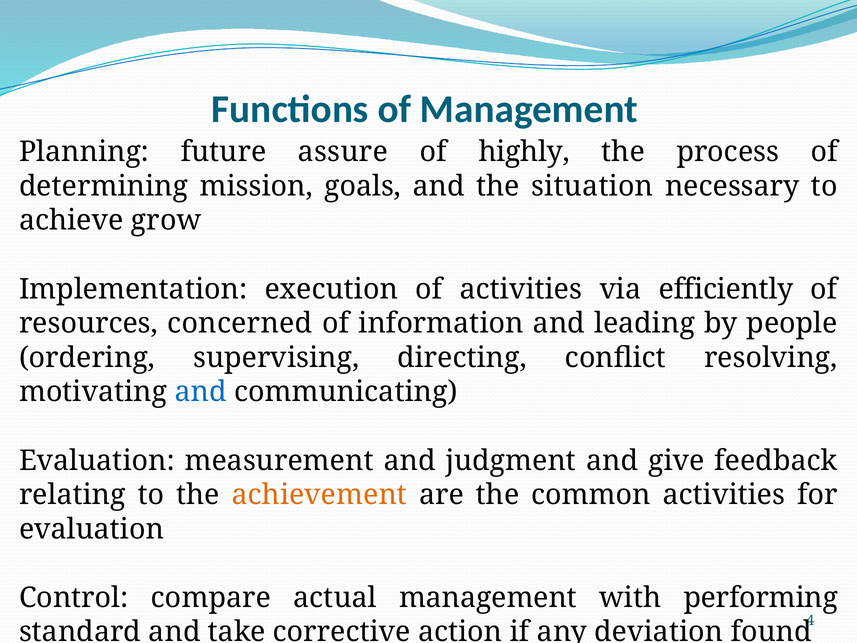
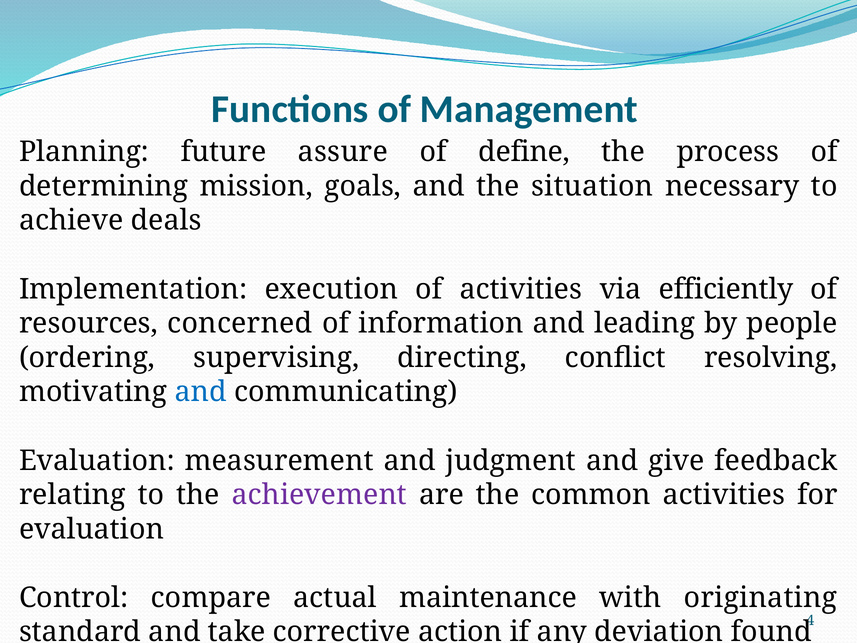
highly: highly -> define (524, 152)
grow: grow -> deals (166, 220)
achievement colour: orange -> purple (319, 495)
actual management: management -> maintenance (488, 598)
performing: performing -> originating (761, 598)
